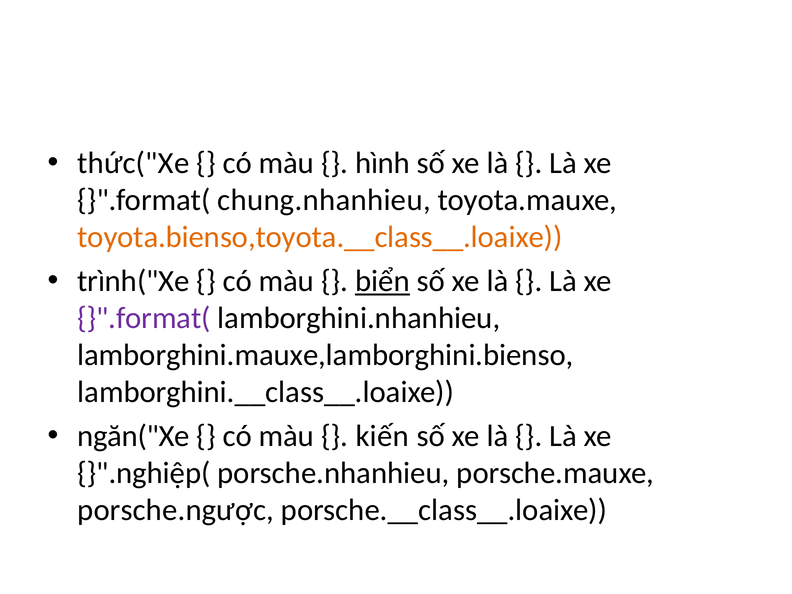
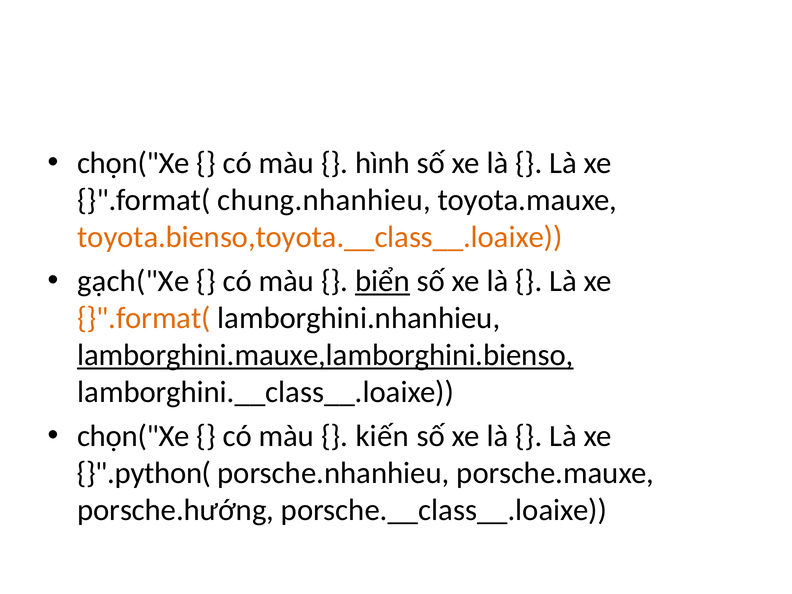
thức("Xe: thức("Xe -> chọn("Xe (134, 163)
trình("Xe: trình("Xe -> gạch("Xe (133, 281)
}".format( colour: purple -> orange (144, 318)
lamborghini.mauxe,lamborghini.bienso underline: none -> present (325, 355)
ngăn("Xe: ngăn("Xe -> chọn("Xe (134, 436)
}".nghiệp(: }".nghiệp( -> }".python( (144, 473)
porsche.ngược: porsche.ngược -> porsche.hướng (176, 510)
